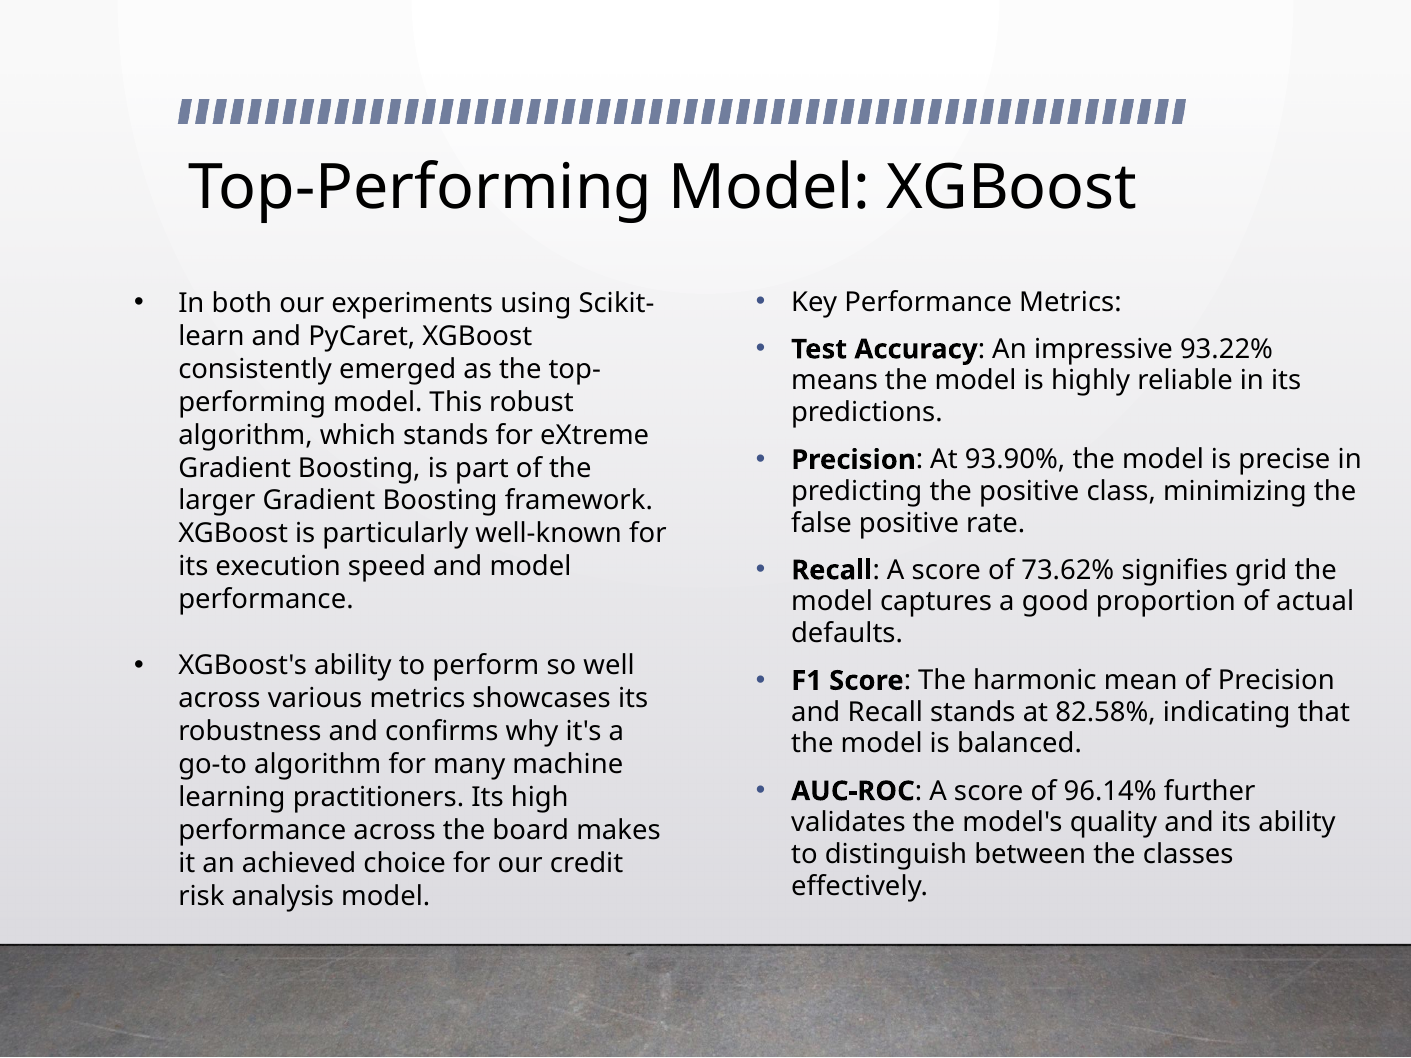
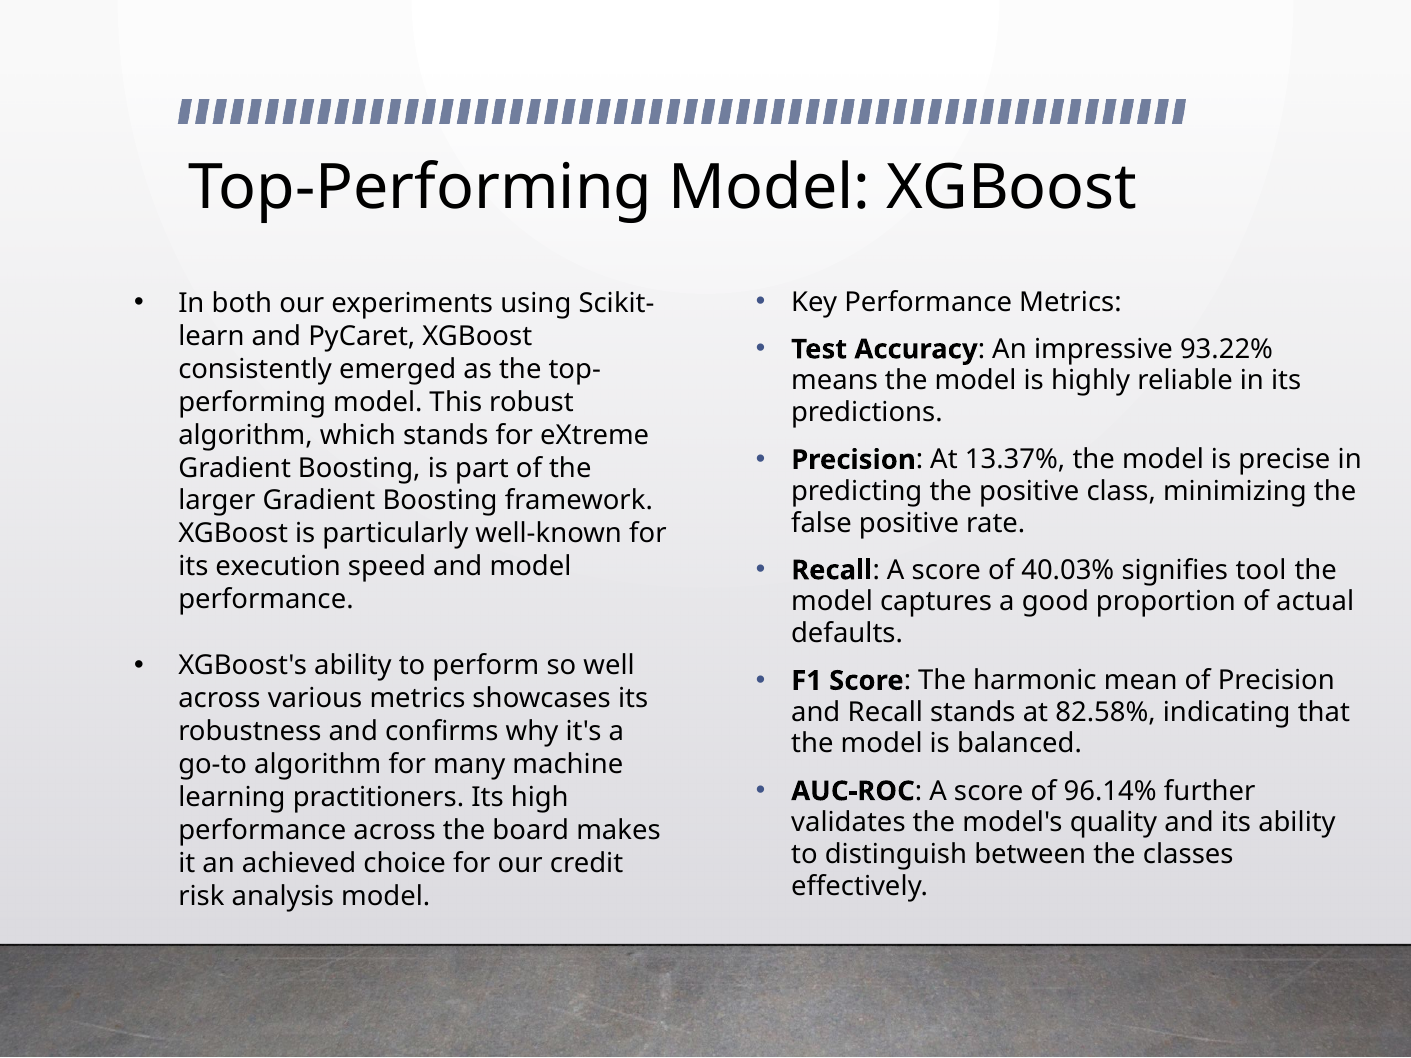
93.90%: 93.90% -> 13.37% (1015, 460)
73.62%: 73.62% -> 40.03% (1068, 570)
grid: grid -> tool (1261, 570)
